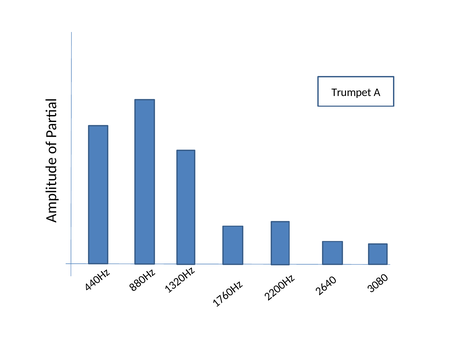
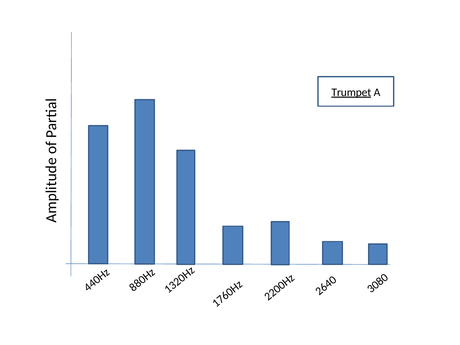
Trumpet underline: none -> present (351, 92)
